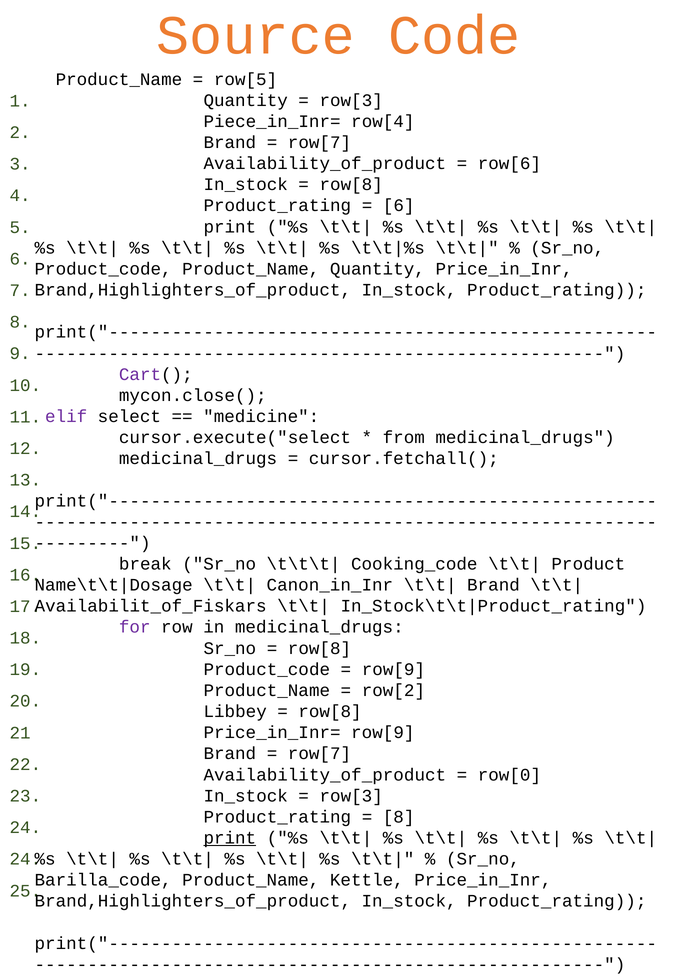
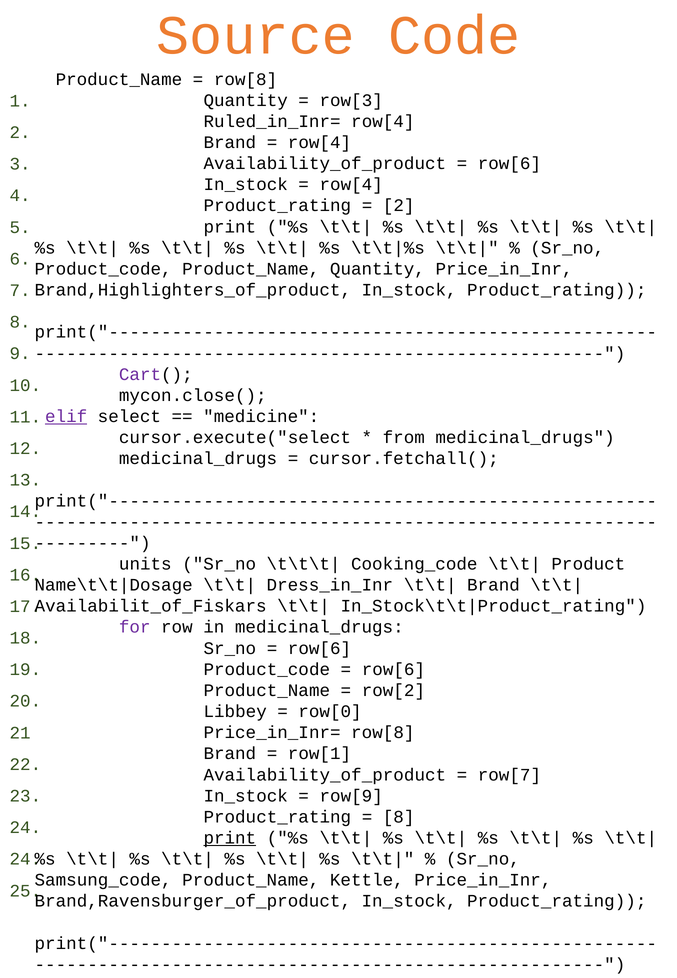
row[5: row[5 -> row[8 (246, 79)
Piece_in_Inr=: Piece_in_Inr= -> Ruled_in_Inr= (272, 121)
row[7: row[7 -> row[4 (319, 142)
row[8: row[8 -> row[4 (351, 185)
6: 6 -> 2 (399, 206)
elif underline: none -> present (66, 416)
break: break -> units (145, 564)
Canon_in_Inr: Canon_in_Inr -> Dress_in_Inr (330, 585)
row[8: row[8 -> row[6 (319, 648)
row[9: row[9 -> row[6 (393, 669)
row[8: row[8 -> row[0 (330, 711)
Price_in_Inr= row[9: row[9 -> row[8 (383, 733)
row[7: row[7 -> row[1 (319, 754)
row[0: row[0 -> row[7 (509, 775)
row[3: row[3 -> row[9 (351, 796)
Barilla_code: Barilla_code -> Samsung_code (103, 880)
Brand,Highlighters_of_product: Brand,Highlighters_of_product -> Brand,Ravensburger_of_product (193, 901)
